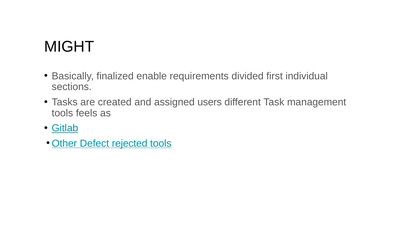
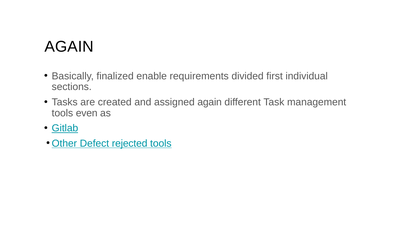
MIGHT: MIGHT -> AGAIN (69, 47)
assigned users: users -> again (210, 102)
feels: feels -> even (87, 113)
